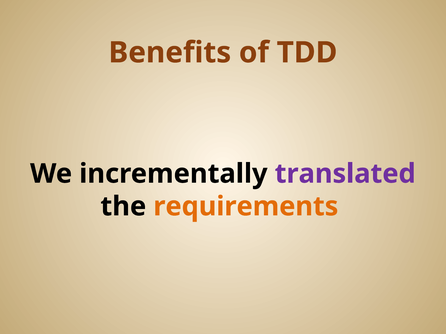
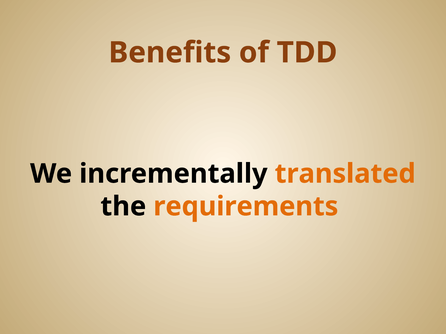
translated colour: purple -> orange (345, 174)
